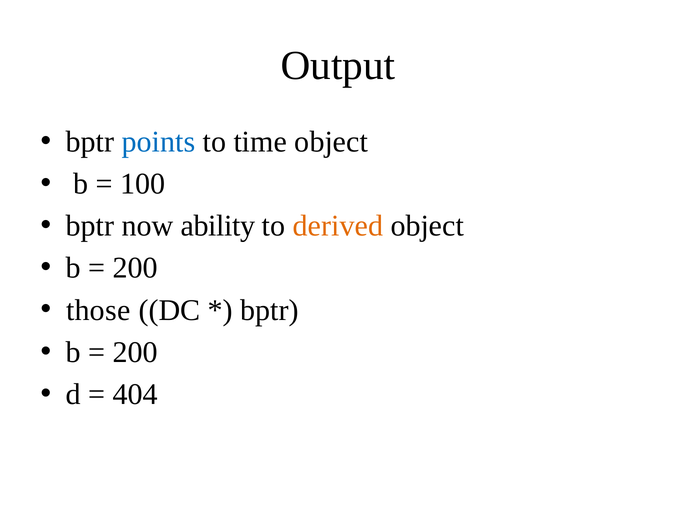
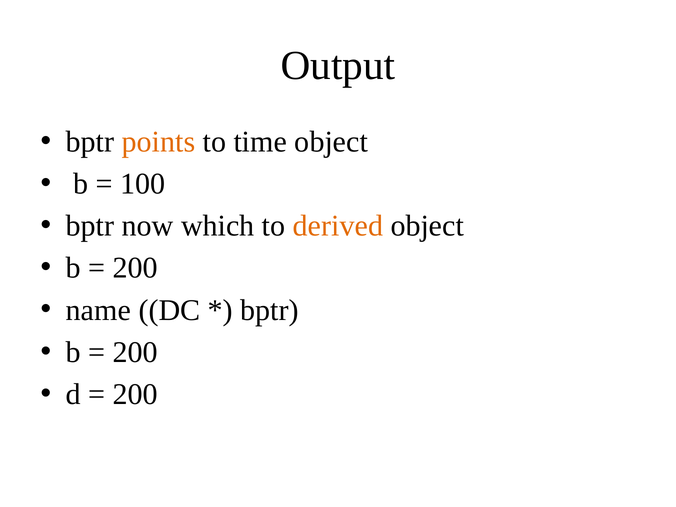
points colour: blue -> orange (158, 142)
ability: ability -> which (218, 226)
those: those -> name (98, 310)
404: 404 -> 200 (135, 394)
